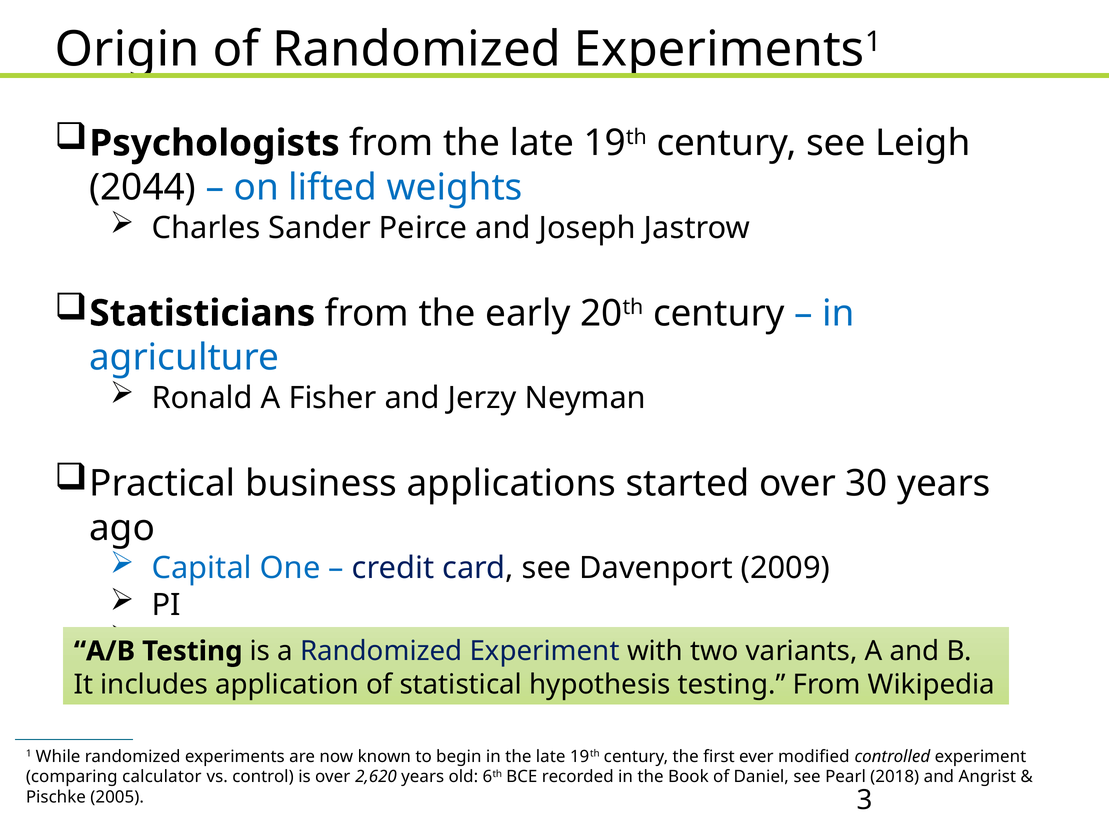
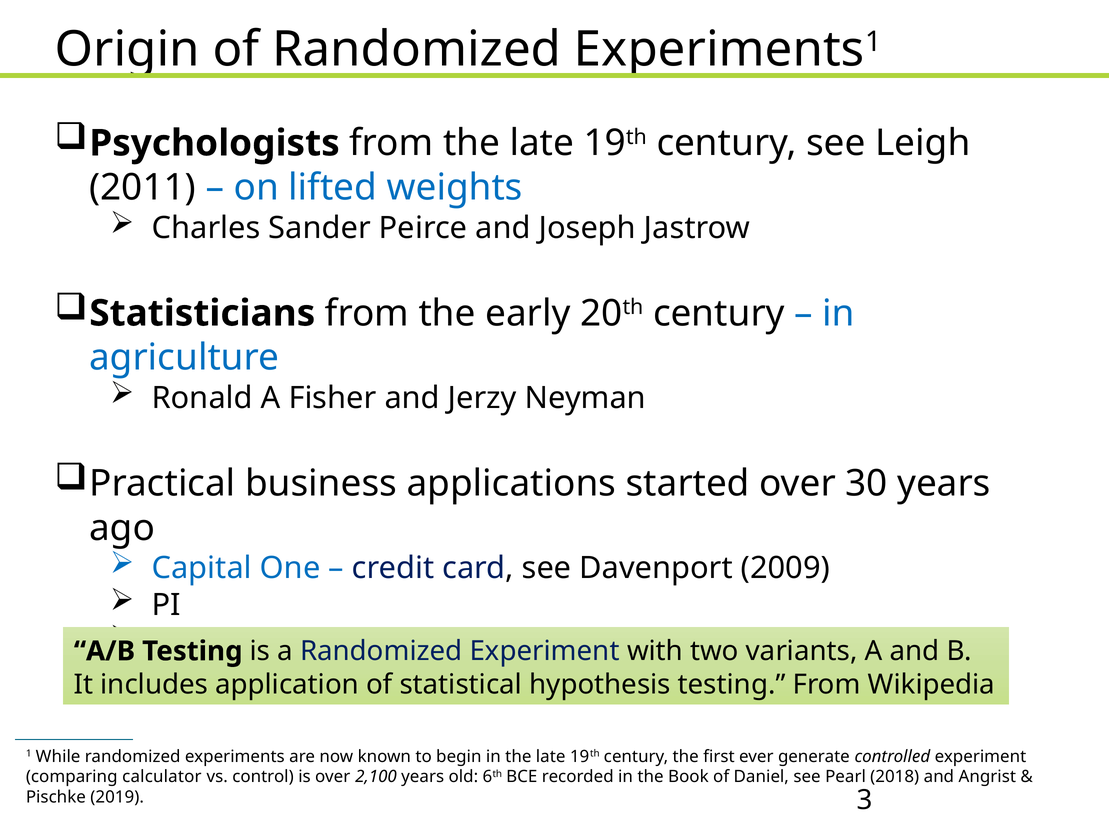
2044: 2044 -> 2011 (143, 188)
modified: modified -> generate (814, 756)
2,620: 2,620 -> 2,100 (376, 777)
2005: 2005 -> 2019 (117, 797)
